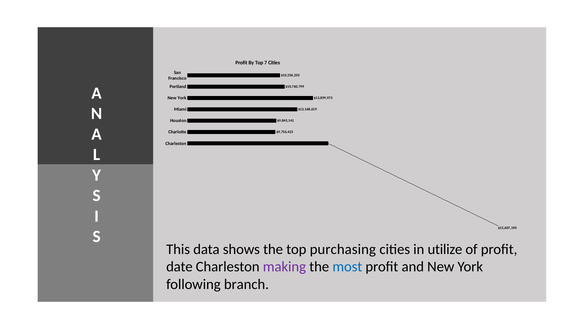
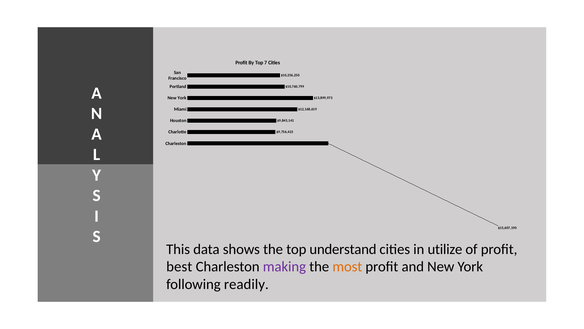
purchasing: purchasing -> understand (343, 249)
date: date -> best (179, 266)
most colour: blue -> orange (347, 266)
branch: branch -> readily (246, 284)
